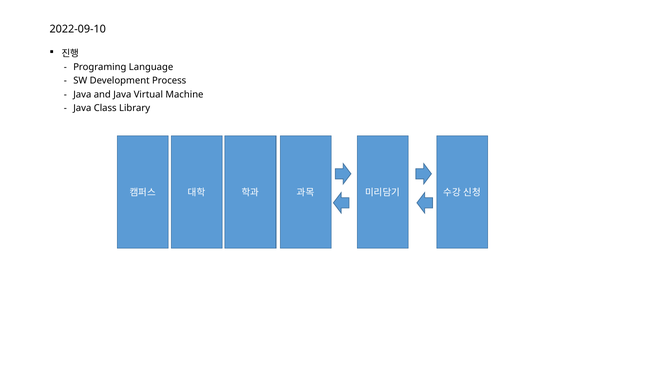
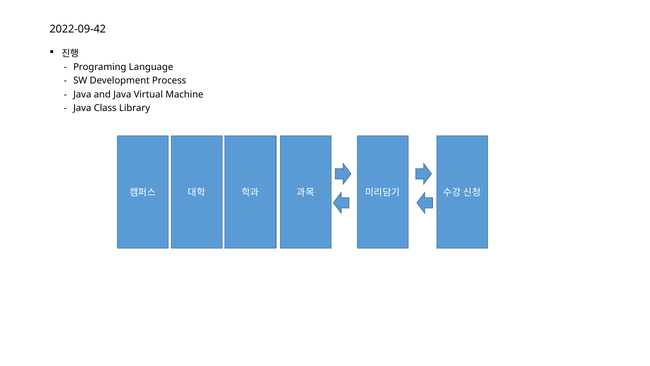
2022-09-10: 2022-09-10 -> 2022-09-42 (78, 29)
